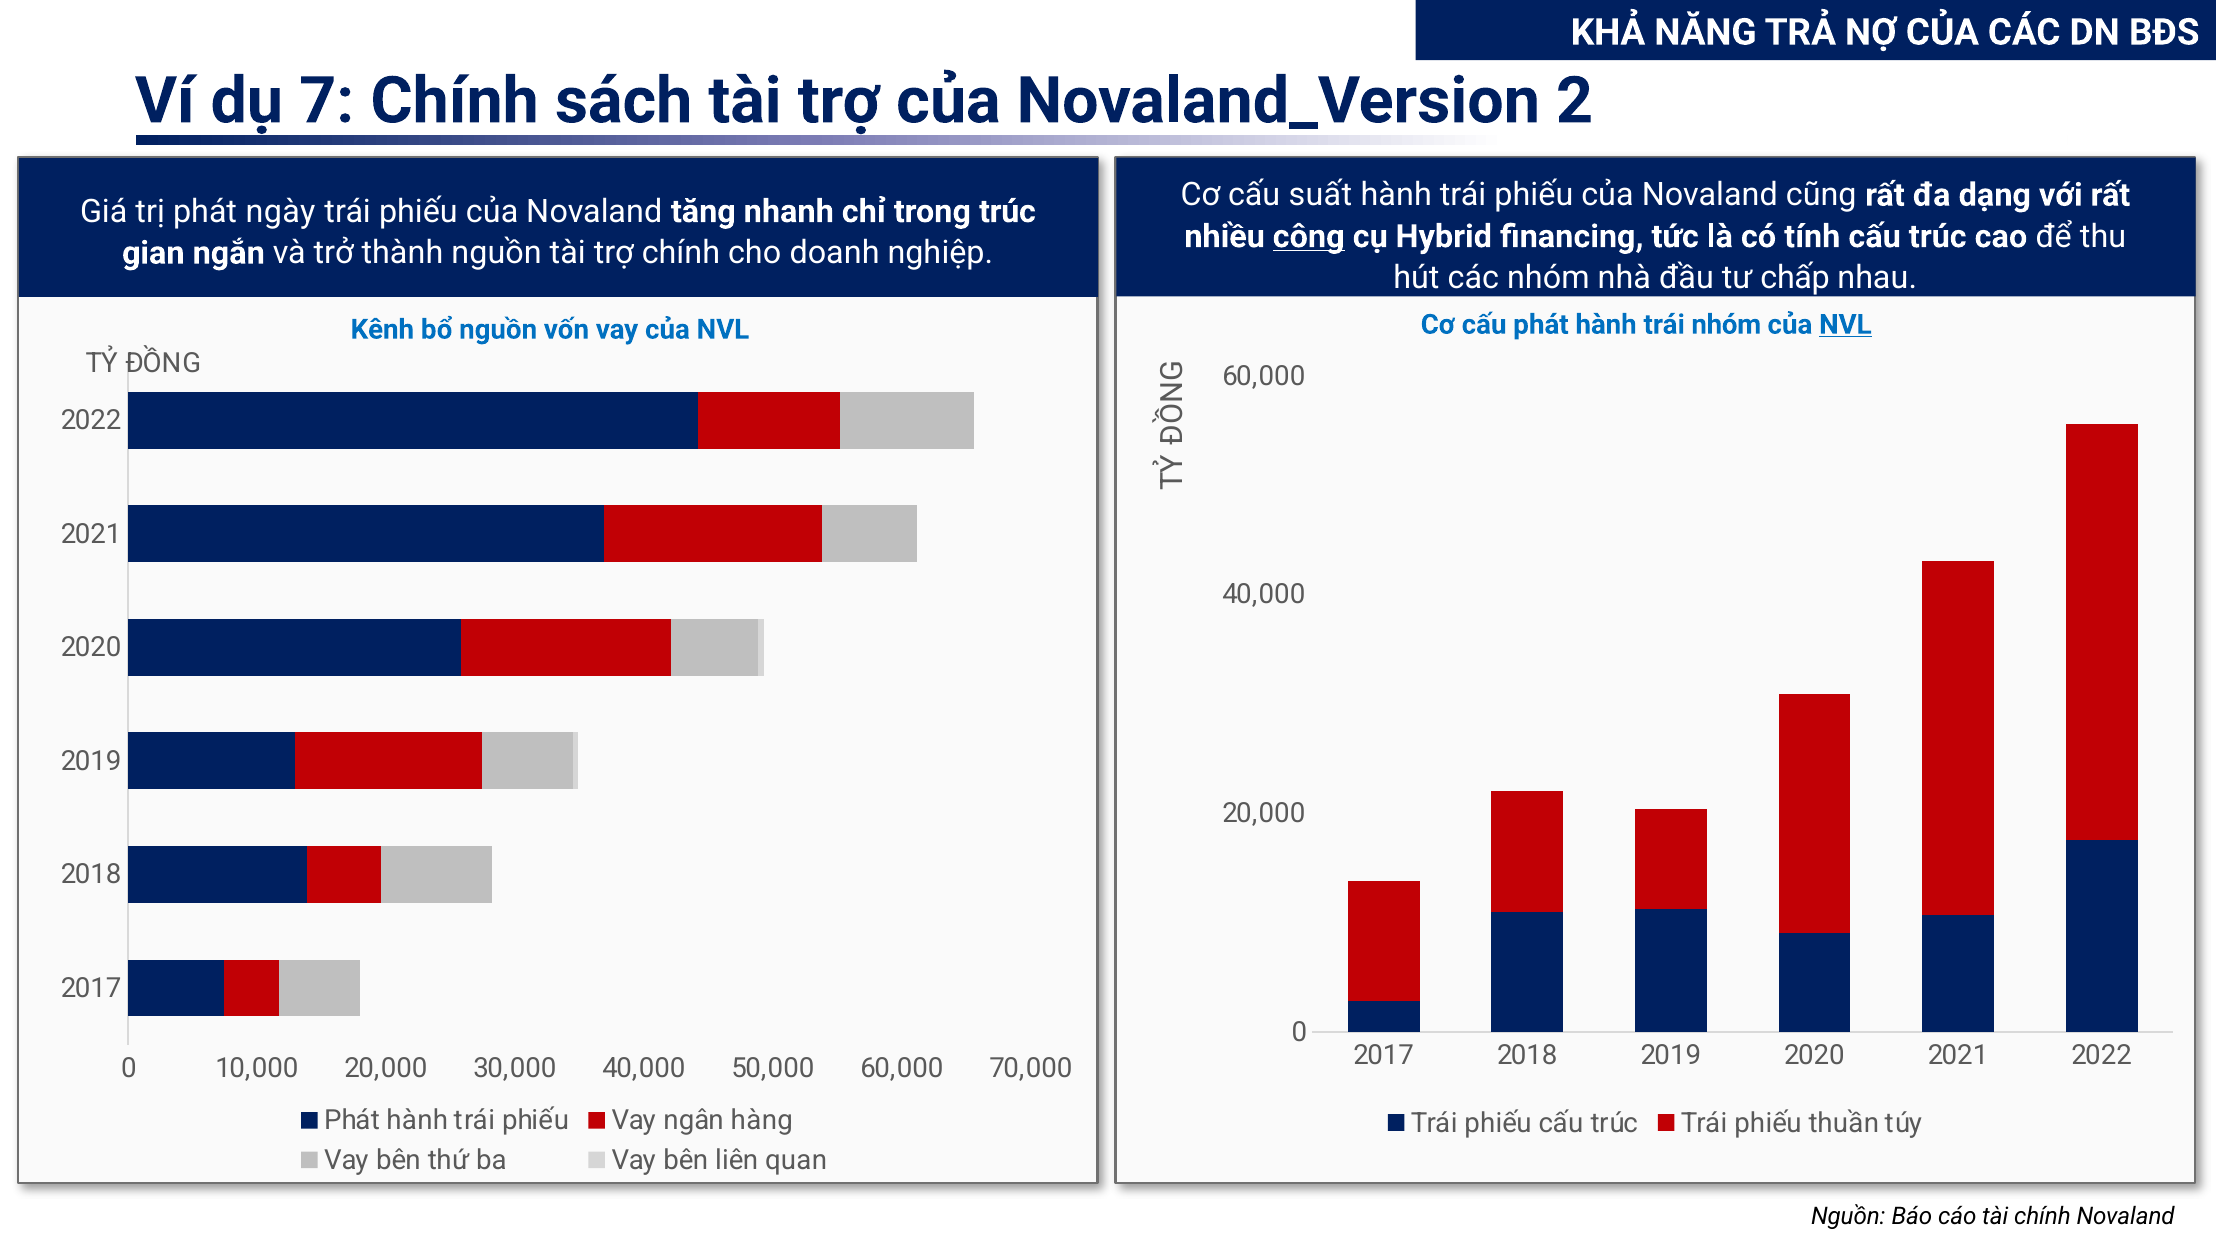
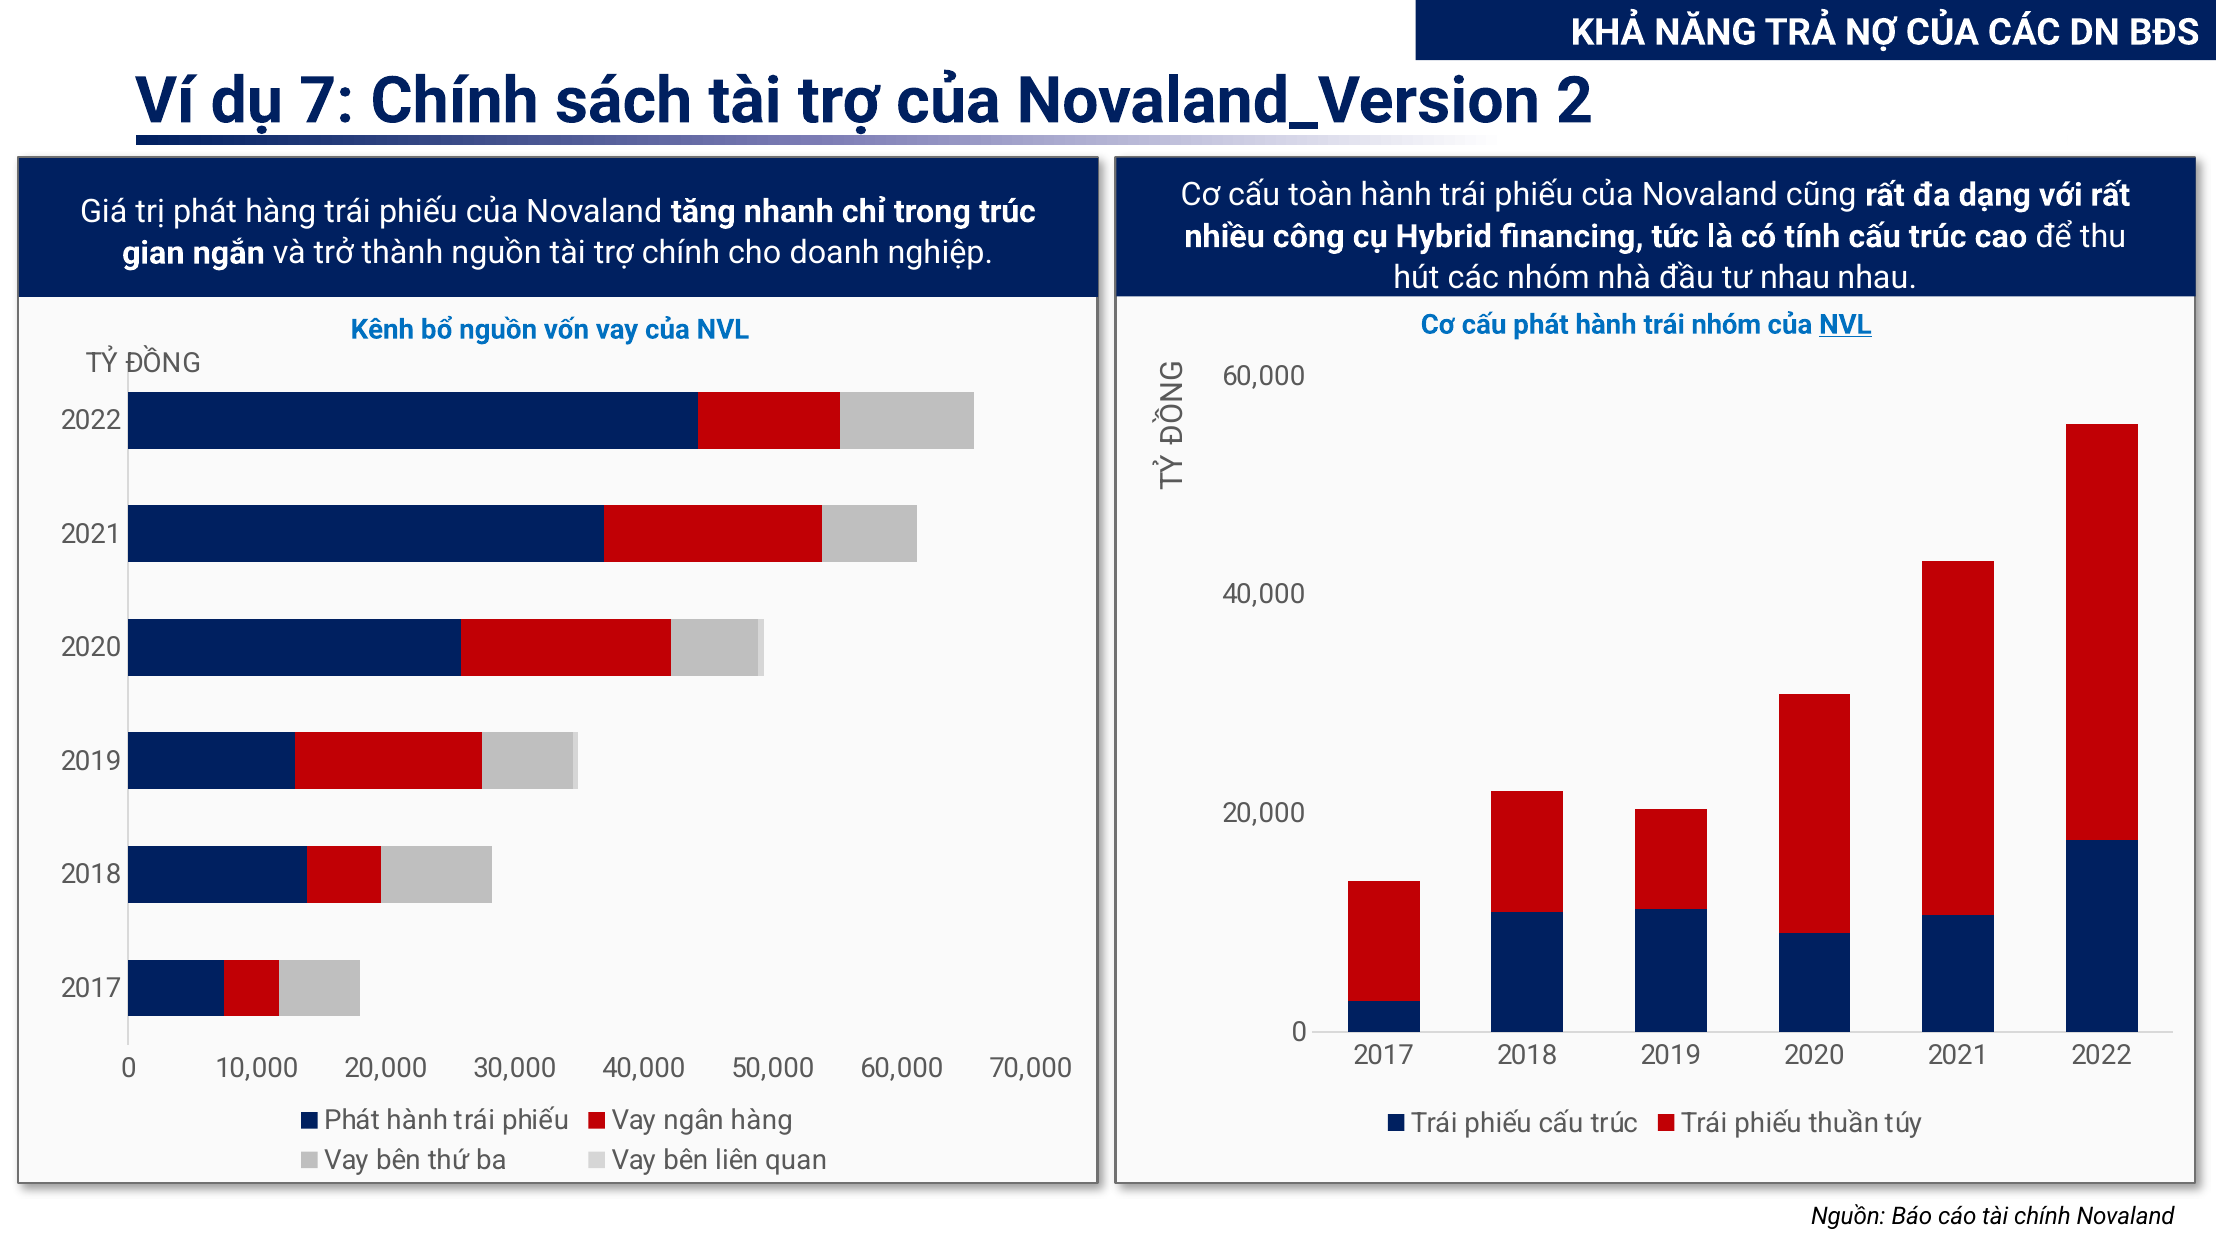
suất: suất -> toàn (1321, 195)
phát ngày: ngày -> hàng (281, 211)
công underline: present -> none (1309, 236)
tư chấp: chấp -> nhau (1795, 278)
